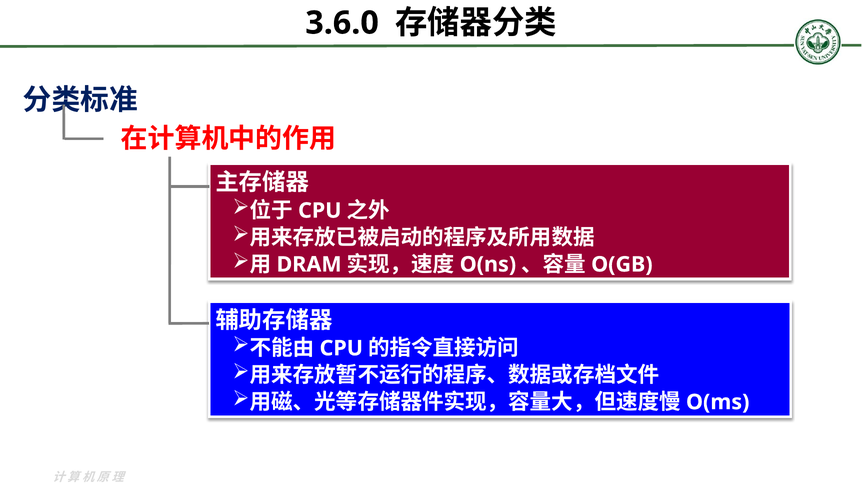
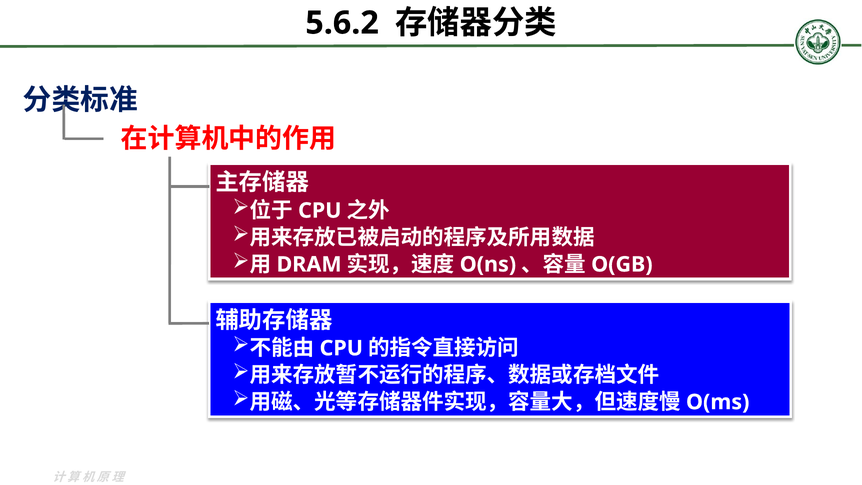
3.6.0: 3.6.0 -> 5.6.2 (342, 23)
